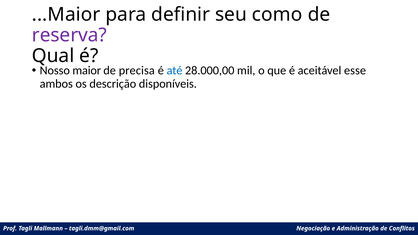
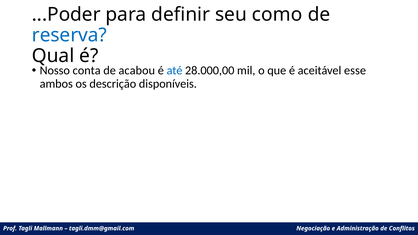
...Maior: ...Maior -> ...Poder (66, 14)
reserva colour: purple -> blue (69, 35)
maior: maior -> conta (87, 71)
precisa: precisa -> acabou (137, 71)
